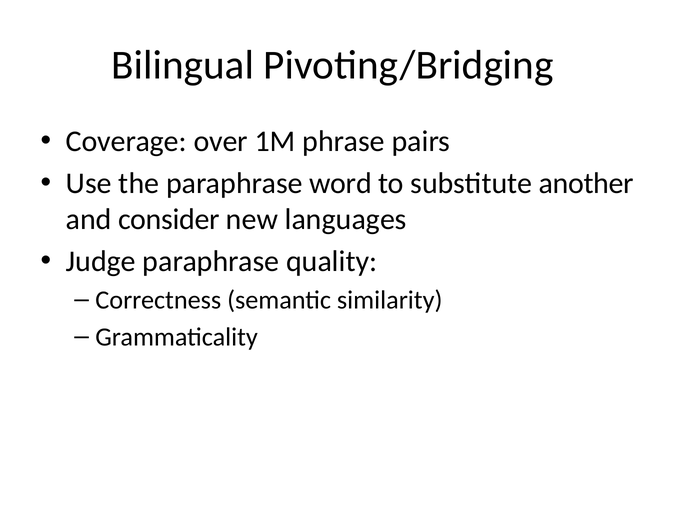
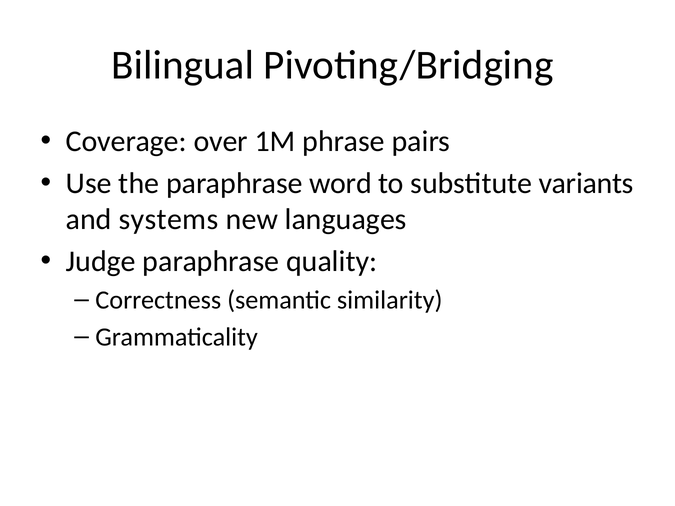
another: another -> variants (586, 184)
consider: consider -> systems (169, 220)
